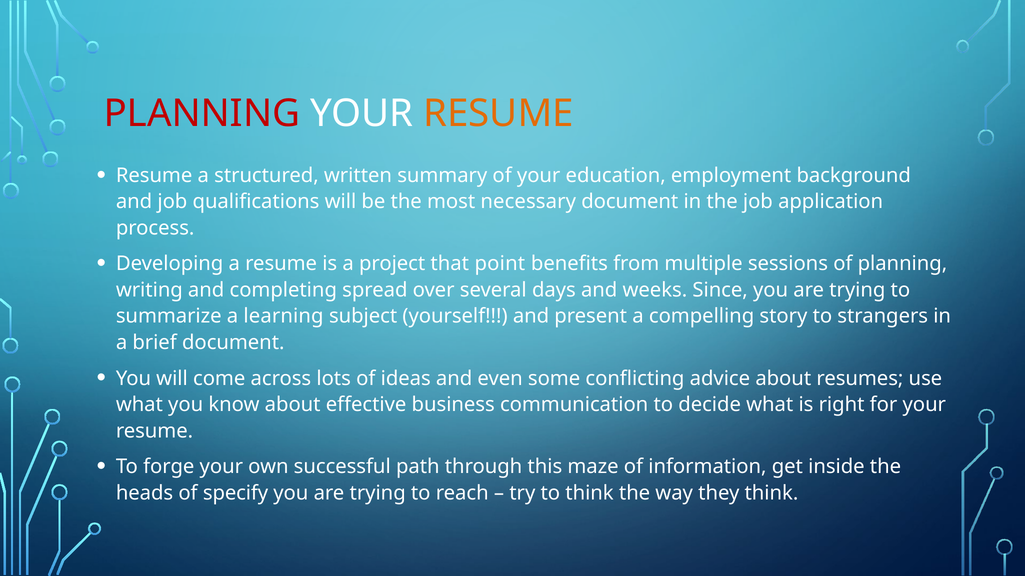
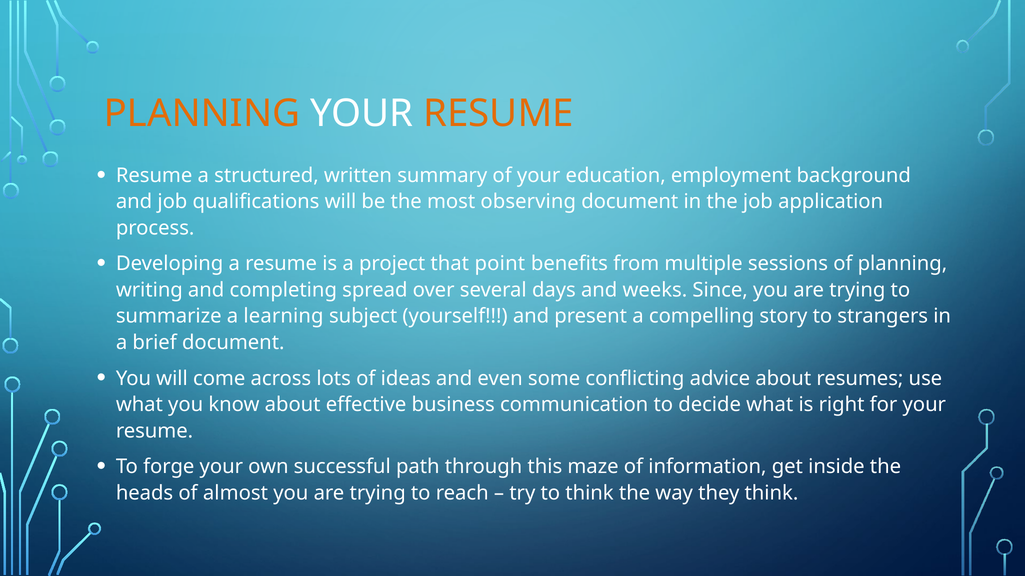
PLANNING colour: red -> orange (202, 114)
necessary: necessary -> observing (528, 202)
specify: specify -> almost (235, 493)
